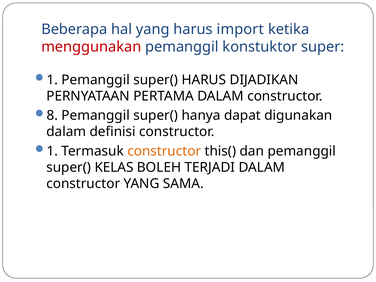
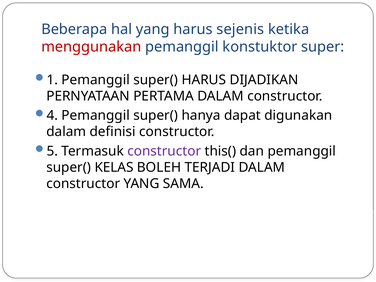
import: import -> sejenis (240, 29)
8: 8 -> 4 (52, 115)
1: 1 -> 5 (52, 151)
constructor colour: orange -> purple (164, 151)
